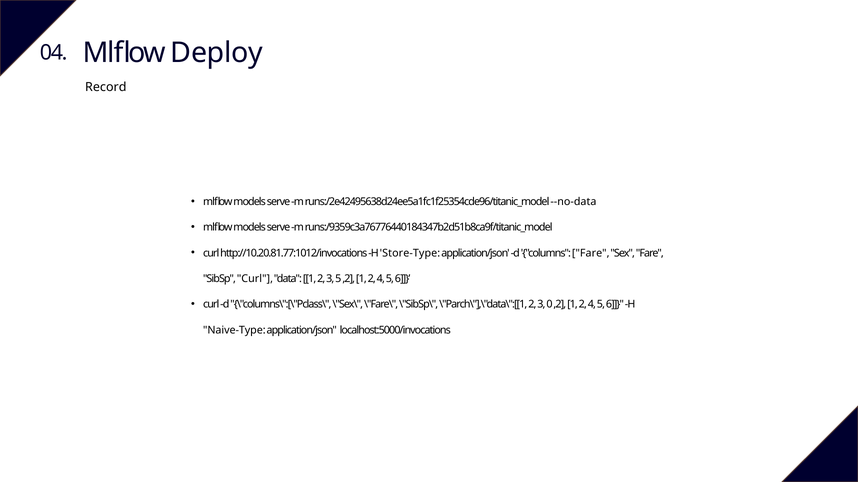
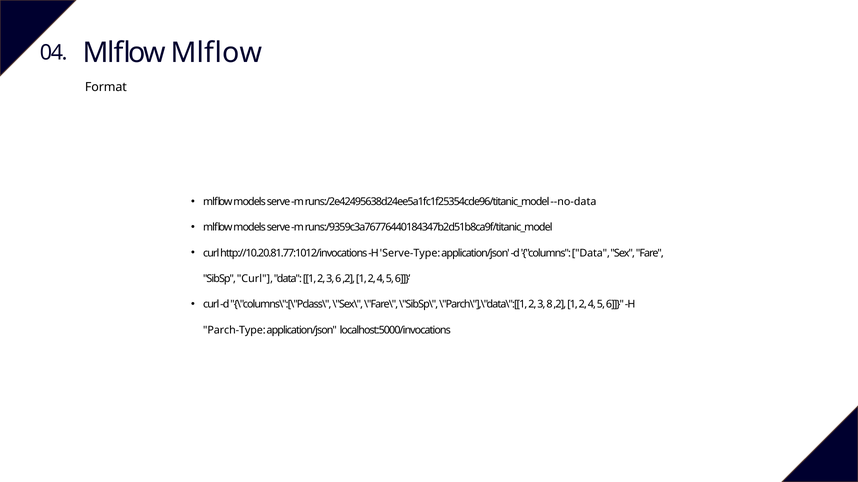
Mlflow Deploy: Deploy -> Mlflow (216, 53)
Record: Record -> Format (106, 87)
Store-Type: Store-Type -> Serve-Type (410, 253)
columns Fare: Fare -> Data (591, 253)
3 5: 5 -> 6 (338, 279)
0: 0 -> 8 (549, 305)
Naive-Type: Naive-Type -> Parch-Type (234, 331)
